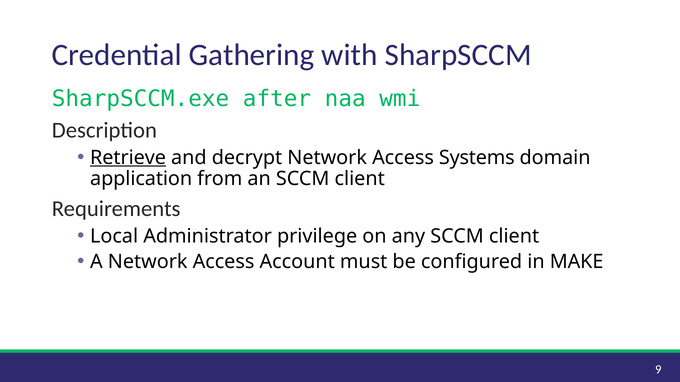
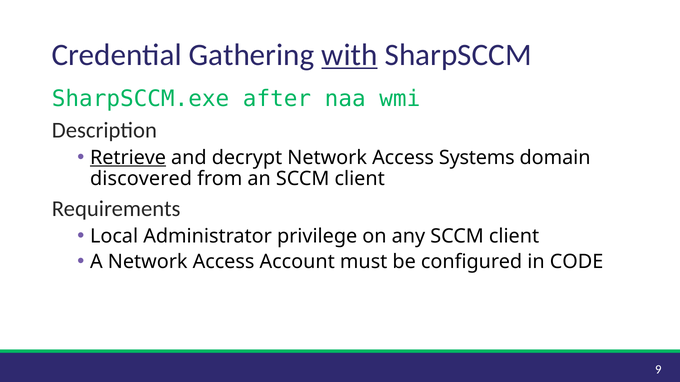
with underline: none -> present (350, 55)
application: application -> discovered (141, 179)
MAKE: MAKE -> CODE (577, 262)
